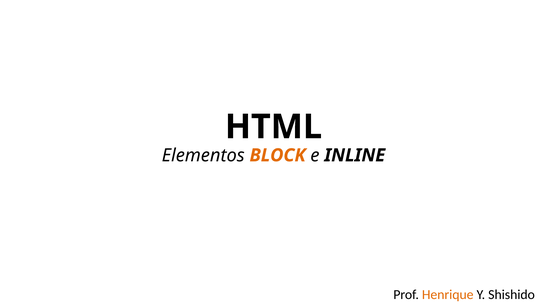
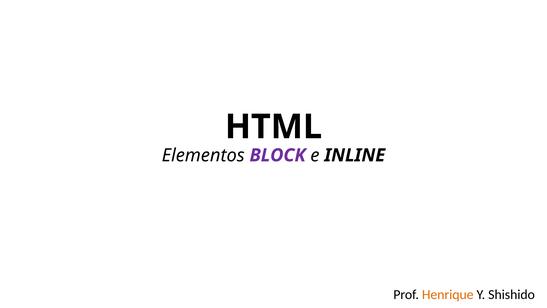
BLOCK colour: orange -> purple (278, 155)
